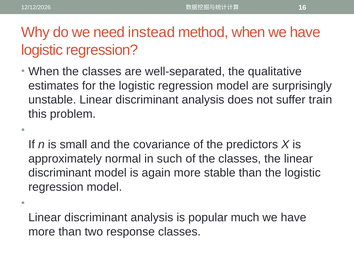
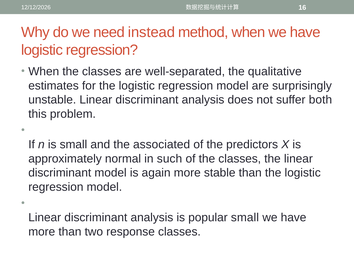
train: train -> both (320, 100)
covariance: covariance -> associated (162, 145)
popular much: much -> small (245, 218)
